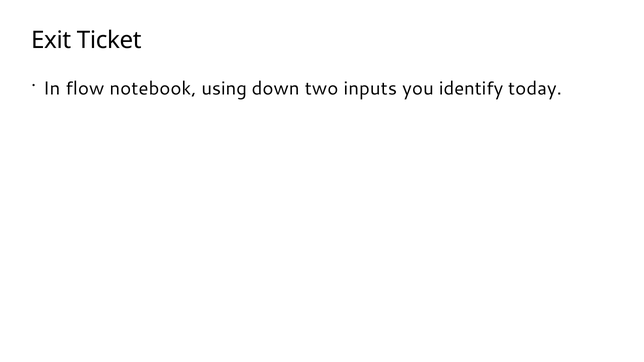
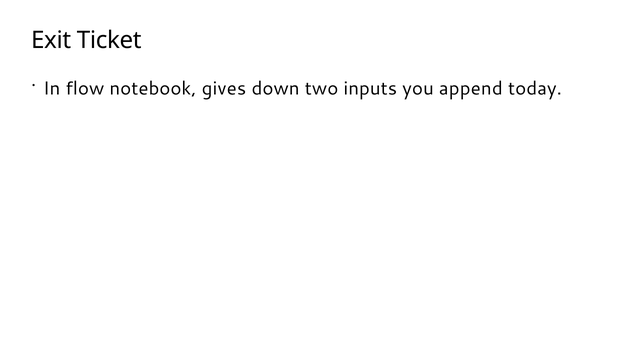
using: using -> gives (224, 88)
identify: identify -> append (471, 88)
